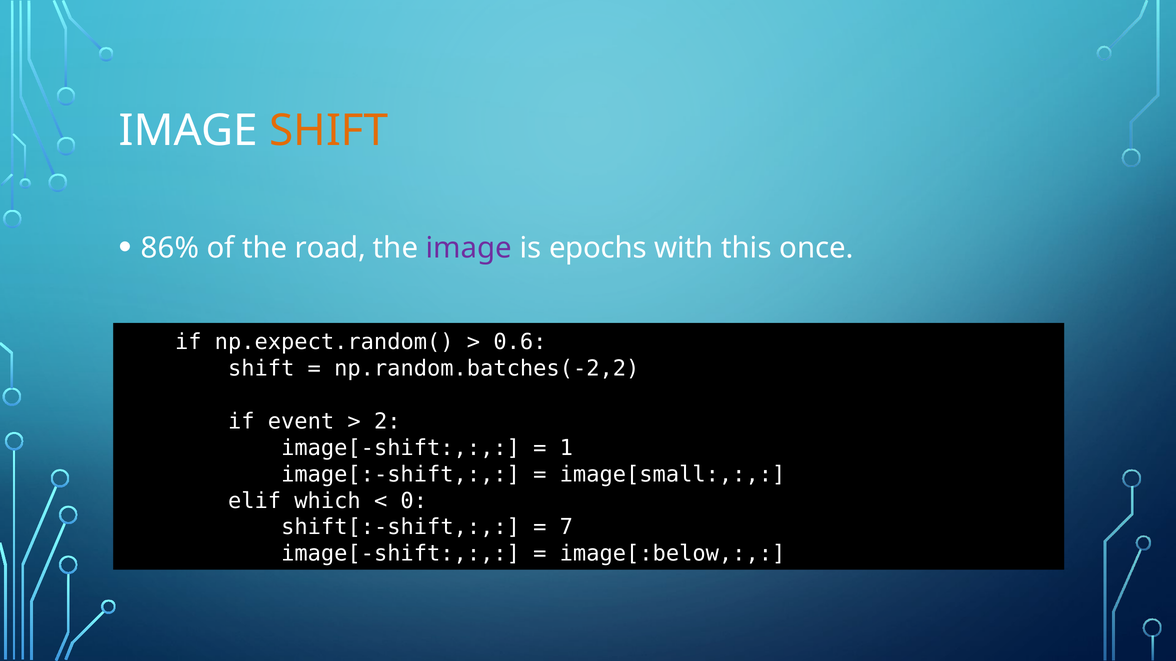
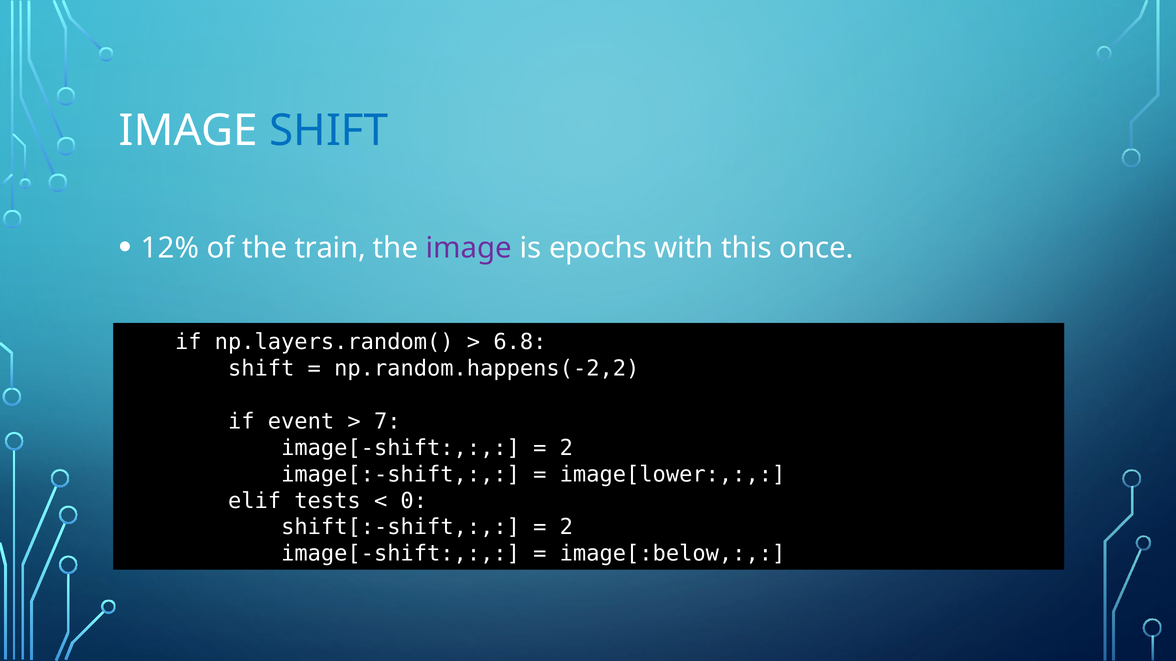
SHIFT colour: orange -> blue (329, 131)
86%: 86% -> 12% (170, 248)
road: road -> train (330, 248)
np.expect.random(: np.expect.random( -> np.layers.random( (334, 342)
0.6: 0.6 -> 6.8 (520, 342)
np.random.batches(-2,2: np.random.batches(-2,2 -> np.random.happens(-2,2 (487, 369)
2: 2 -> 7 (387, 422)
1: 1 -> 2 (566, 448)
image[small: image[small -> image[lower (673, 475)
which: which -> tests (328, 501)
7: 7 -> 2 (566, 528)
